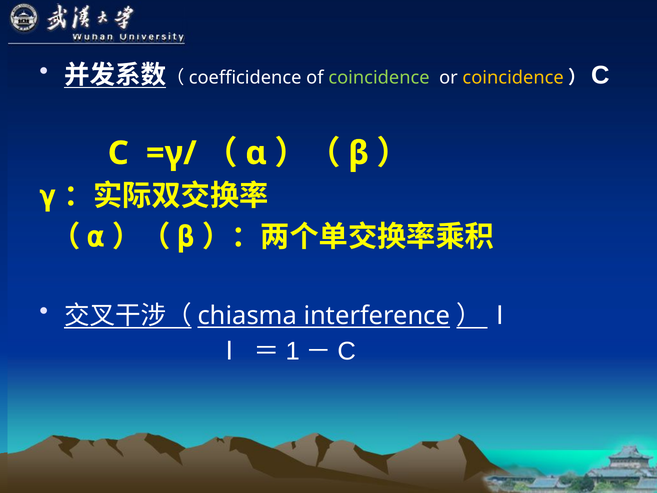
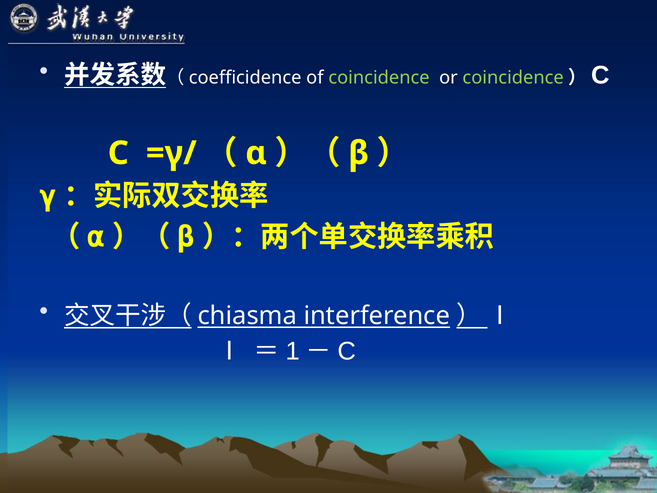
coincidence colour: yellow -> light green (513, 78)
